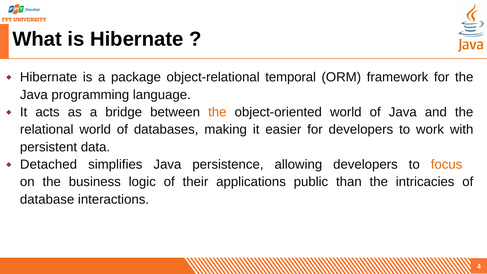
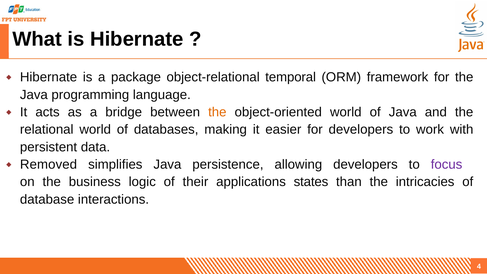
Detached: Detached -> Removed (49, 164)
focus colour: orange -> purple (447, 164)
public: public -> states (311, 182)
